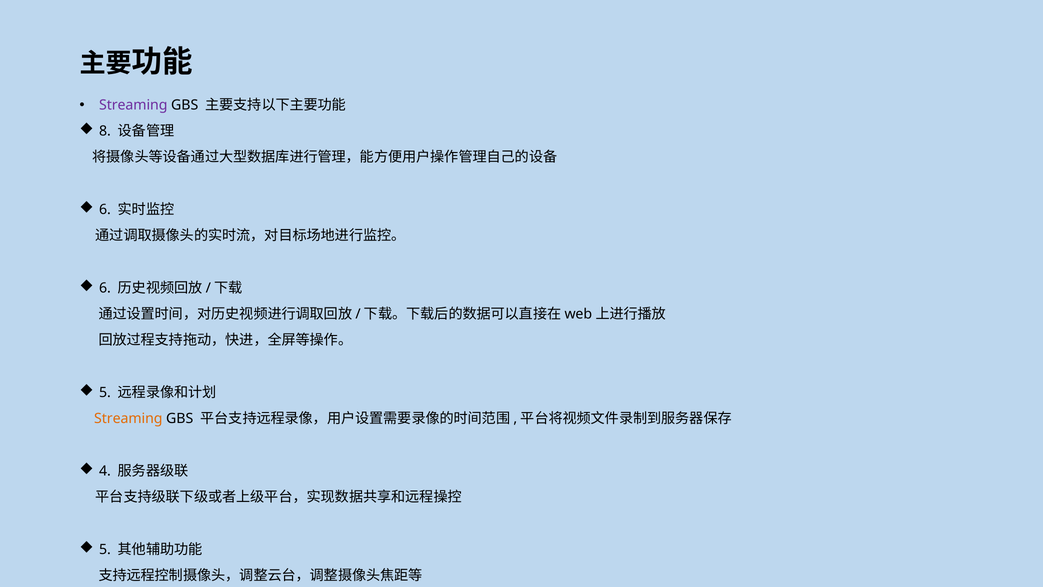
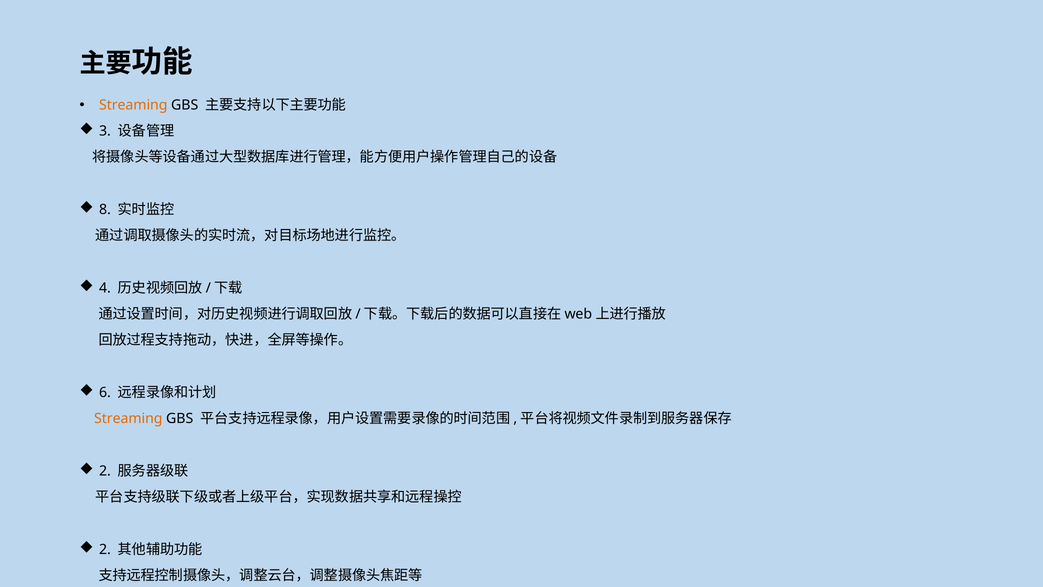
Streaming colour: purple -> orange (133, 105)
8: 8 -> 3 (105, 131)
6: 6 -> 8 (105, 209)
6: 6 -> 4 (105, 288)
5: 5 -> 6 (105, 392)
4: 4 -> 2 (105, 471)
5: 5 -> 2 (105, 549)
